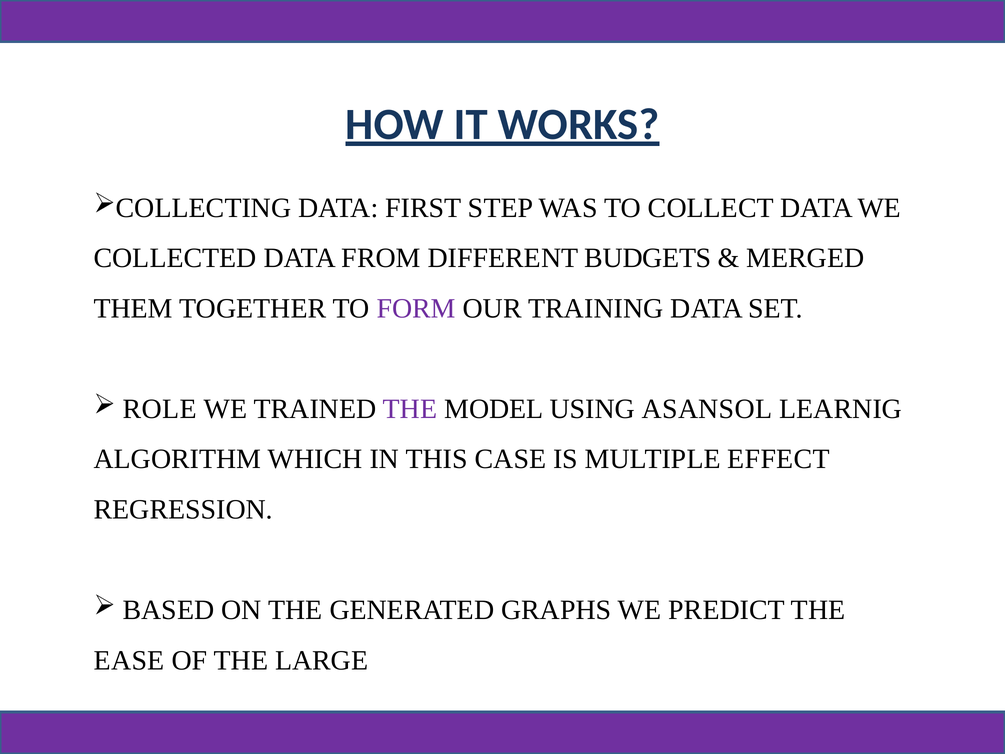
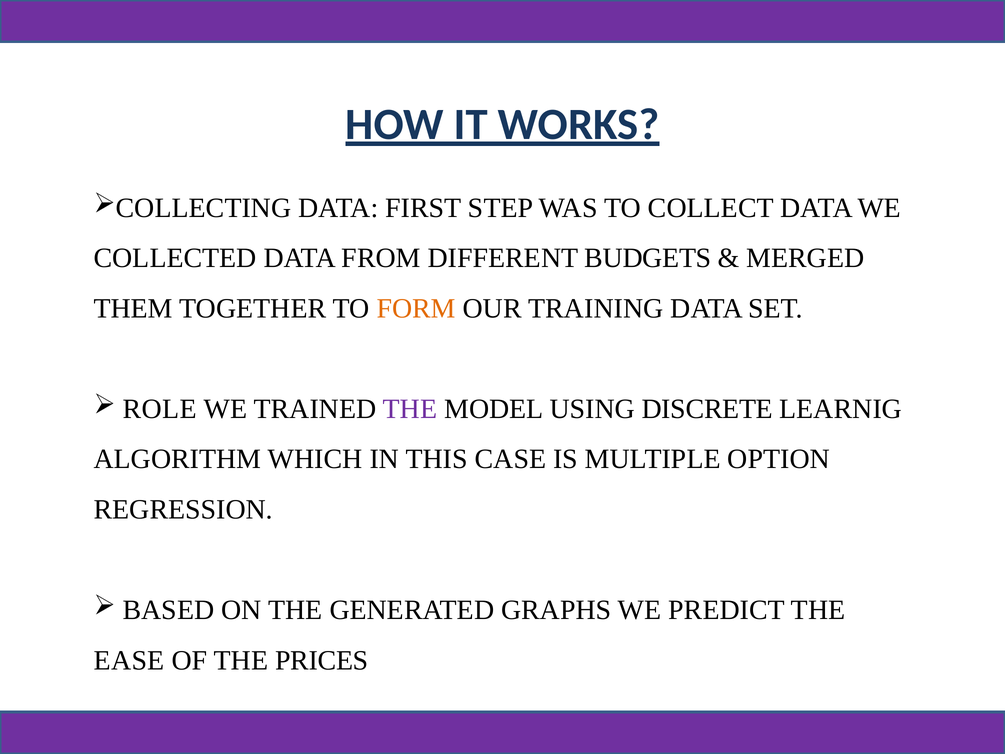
FORM colour: purple -> orange (416, 308)
ASANSOL: ASANSOL -> DISCRETE (707, 409)
EFFECT: EFFECT -> OPTION (779, 459)
LARGE: LARGE -> PRICES (322, 660)
